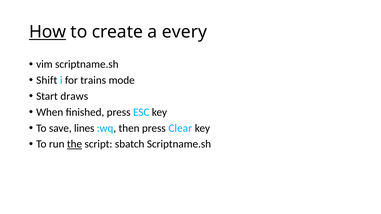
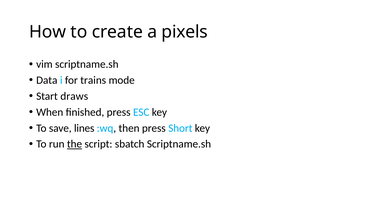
How underline: present -> none (48, 32)
every: every -> pixels (185, 32)
Shift: Shift -> Data (47, 80)
Clear: Clear -> Short (180, 128)
